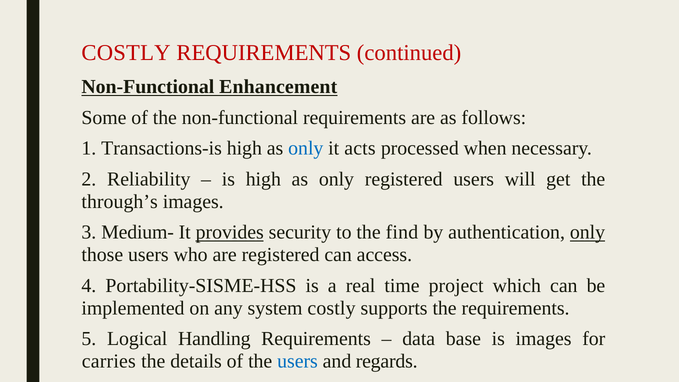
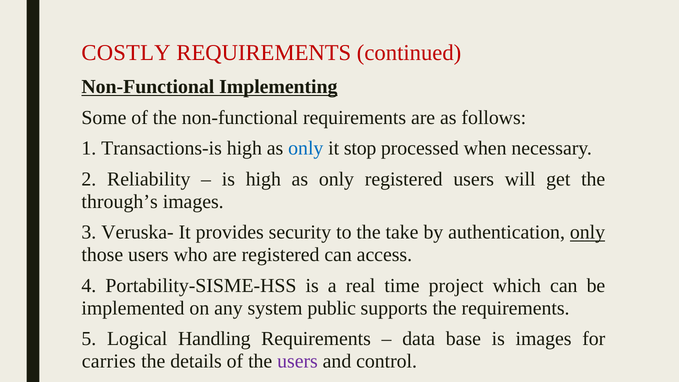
Enhancement: Enhancement -> Implementing (278, 87)
acts: acts -> stop (360, 148)
Medium-: Medium- -> Veruska- (137, 232)
provides underline: present -> none (230, 232)
find: find -> take (402, 232)
system costly: costly -> public (332, 308)
users colour: blue -> purple (298, 361)
regards: regards -> control (387, 361)
